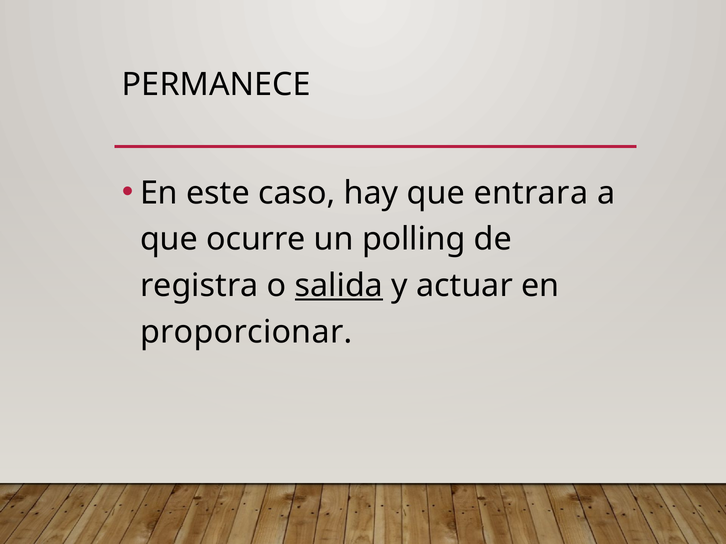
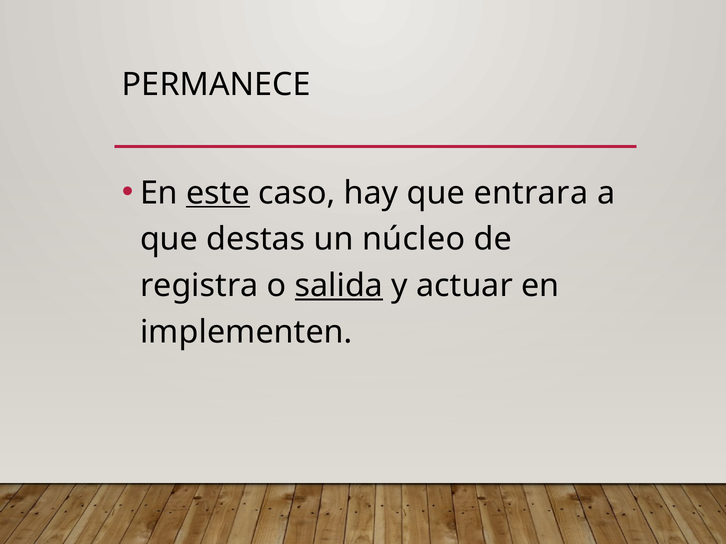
este underline: none -> present (218, 193)
ocurre: ocurre -> destas (256, 240)
polling: polling -> núcleo (414, 240)
proporcionar: proporcionar -> implementen (246, 333)
